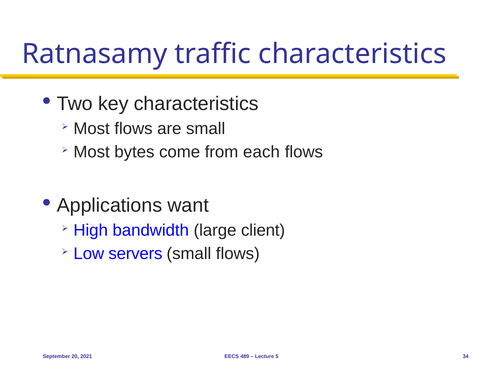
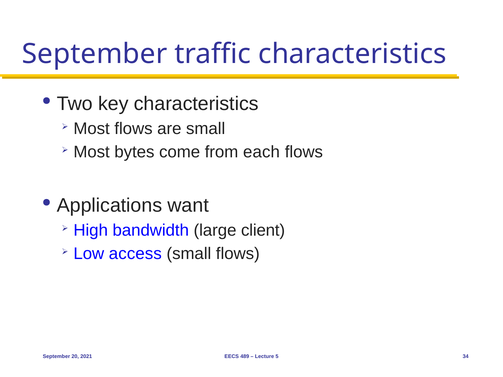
Ratnasamy: Ratnasamy -> September (95, 54)
servers: servers -> access (135, 254)
